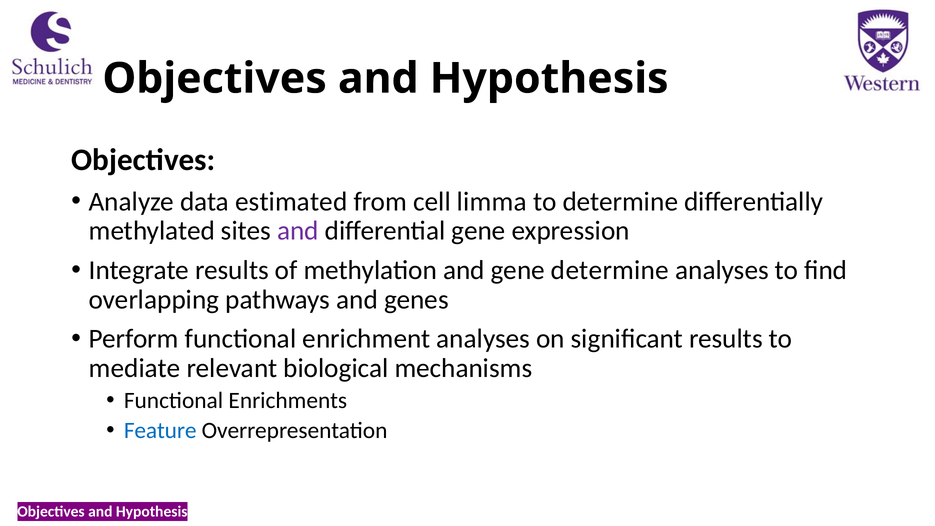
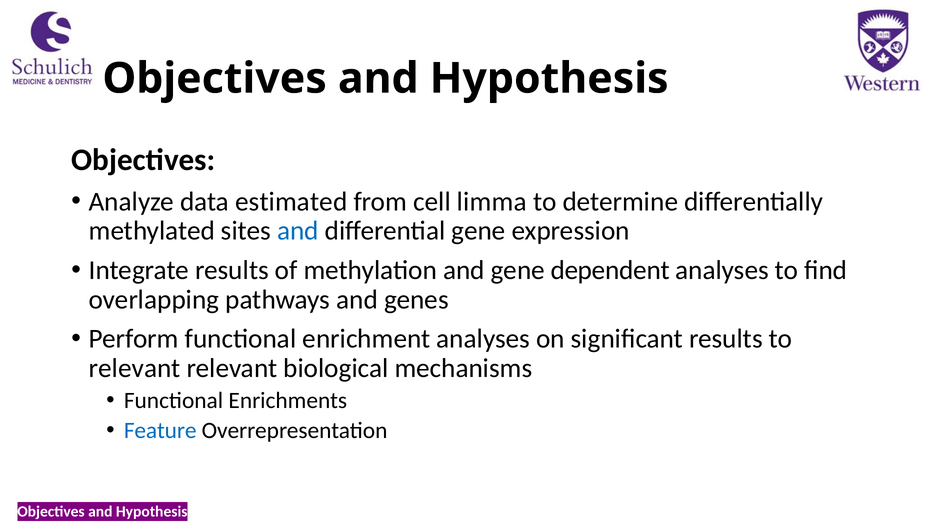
and colour: purple -> blue (298, 231)
gene determine: determine -> dependent (610, 270)
mediate: mediate -> relevant (135, 368)
